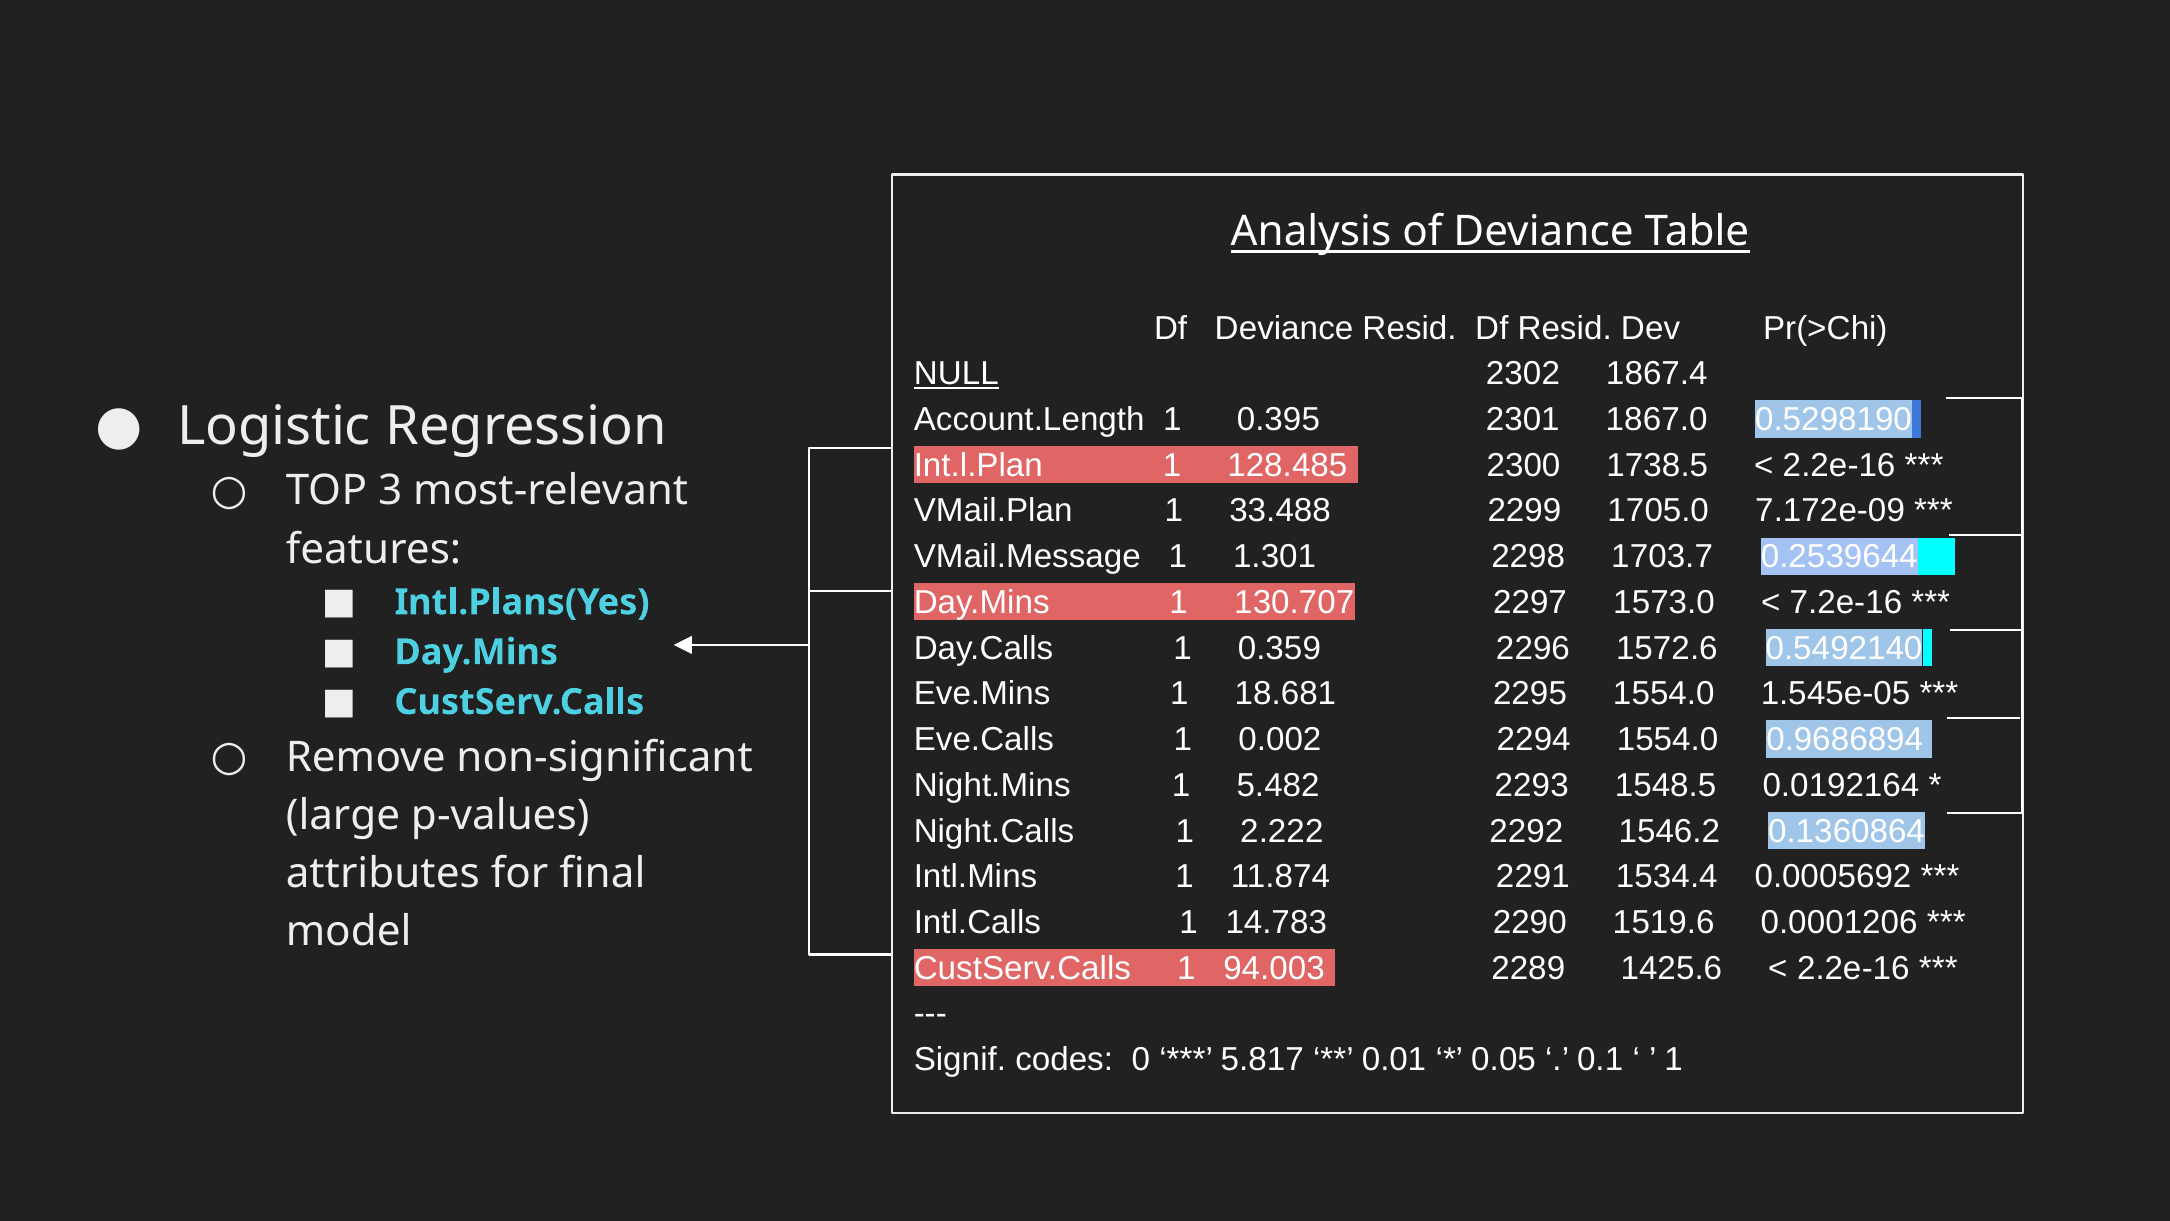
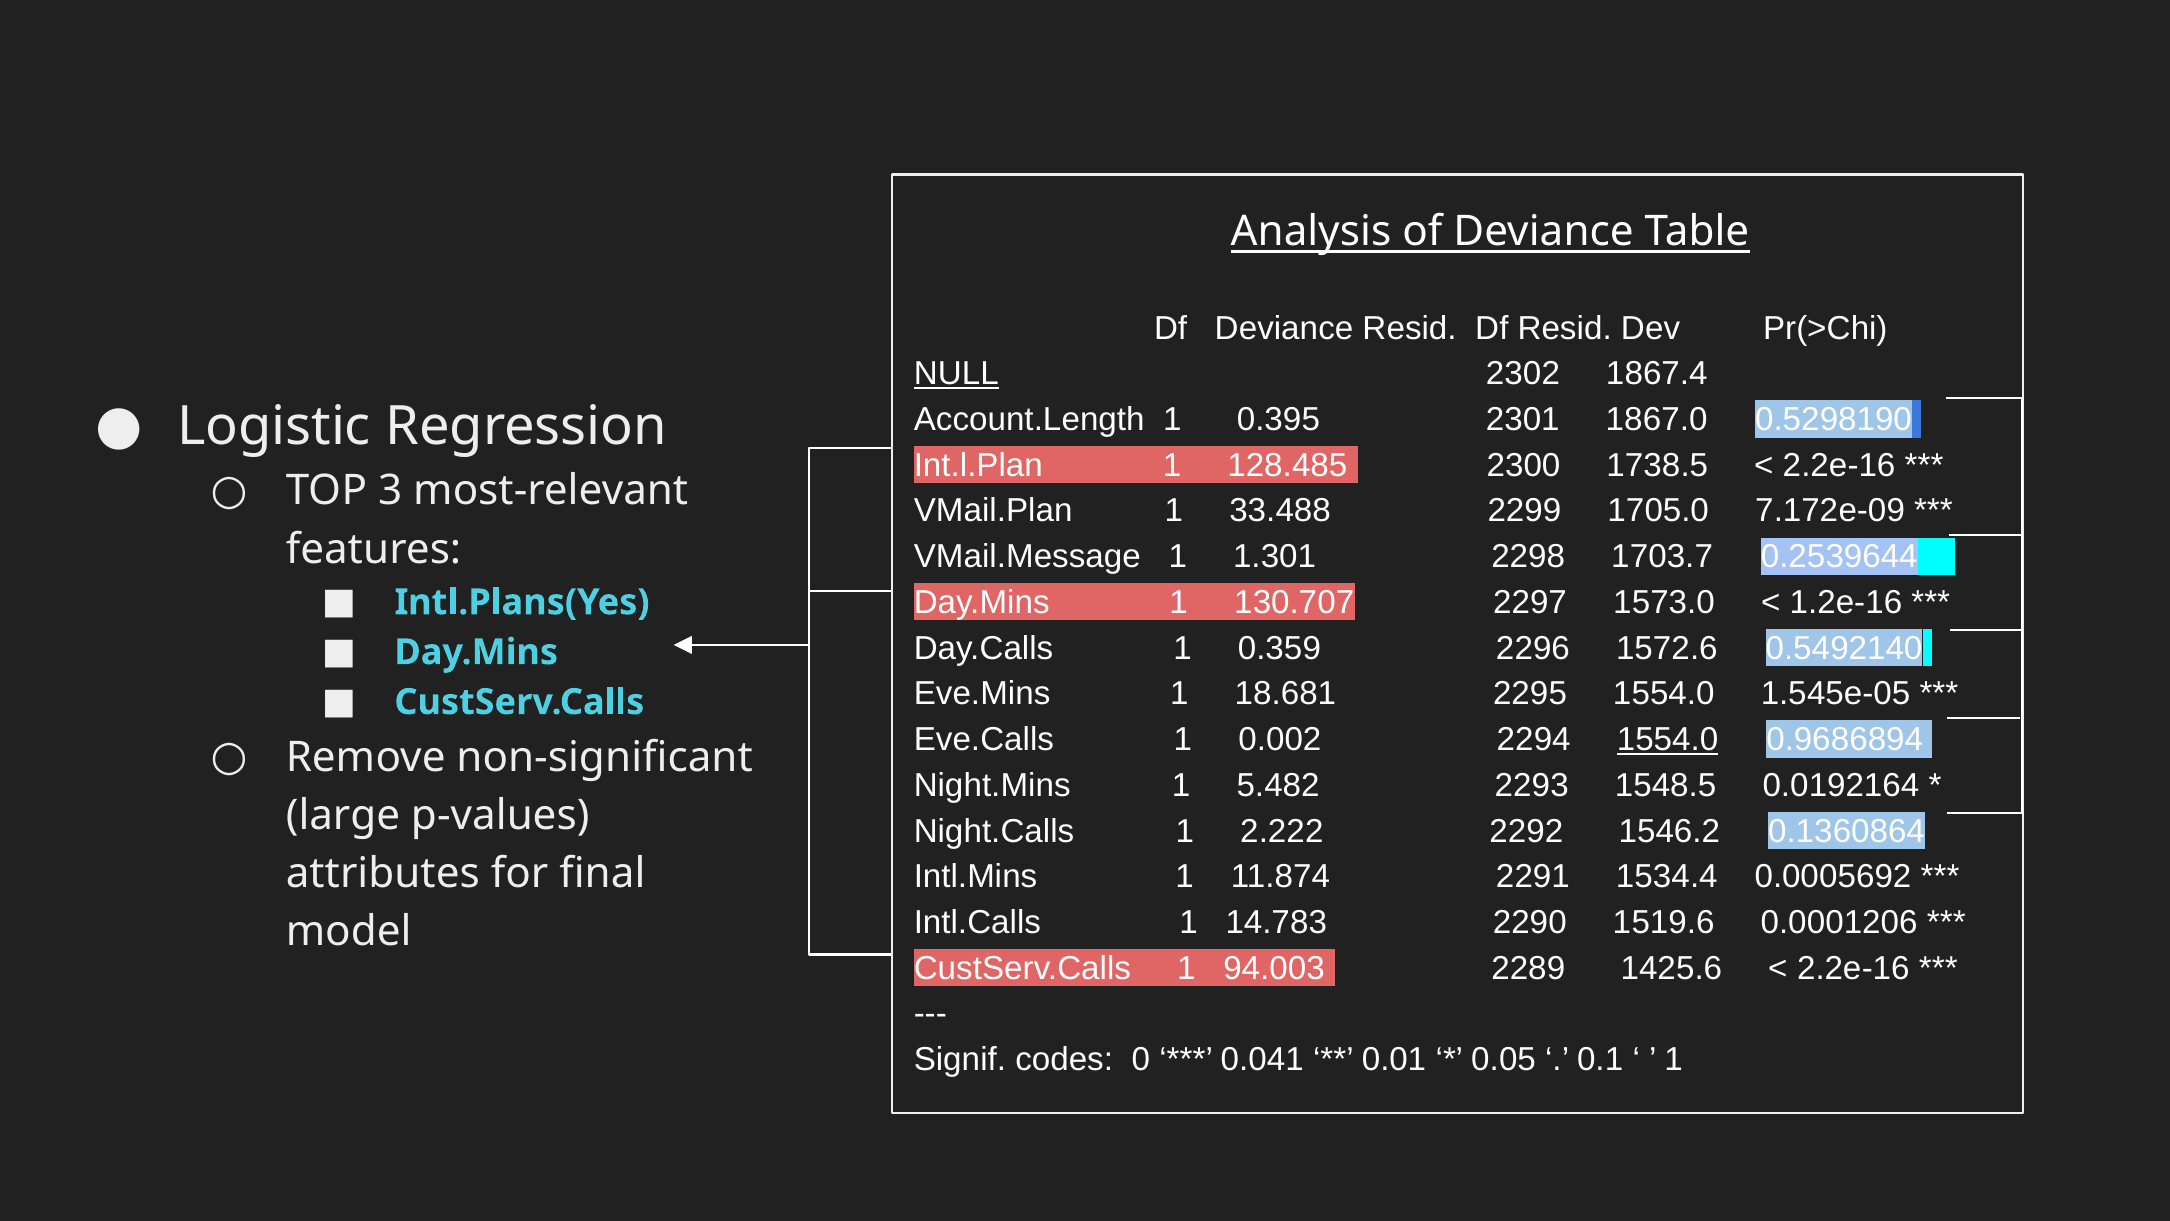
7.2e-16: 7.2e-16 -> 1.2e-16 (1846, 602)
1554.0 underline: none -> present (1668, 739)
5.817: 5.817 -> 0.041 (1262, 1059)
